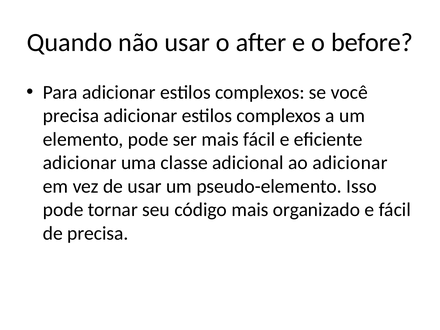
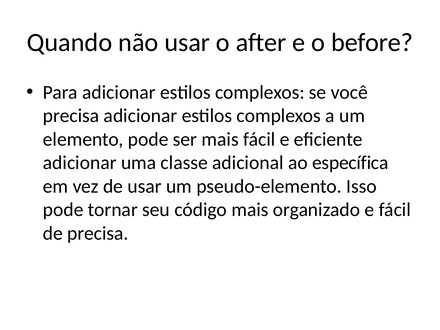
ao adicionar: adicionar -> específica (350, 163)
